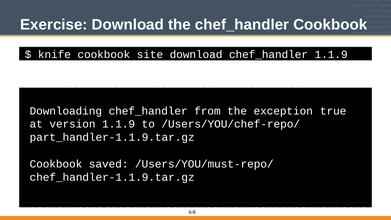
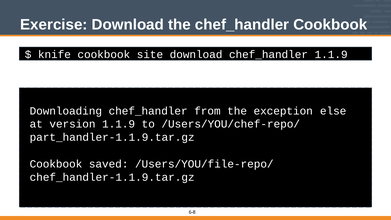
true: true -> else (333, 111)
/Users/YOU/must-repo/: /Users/YOU/must-repo/ -> /Users/YOU/file-repo/ (204, 164)
